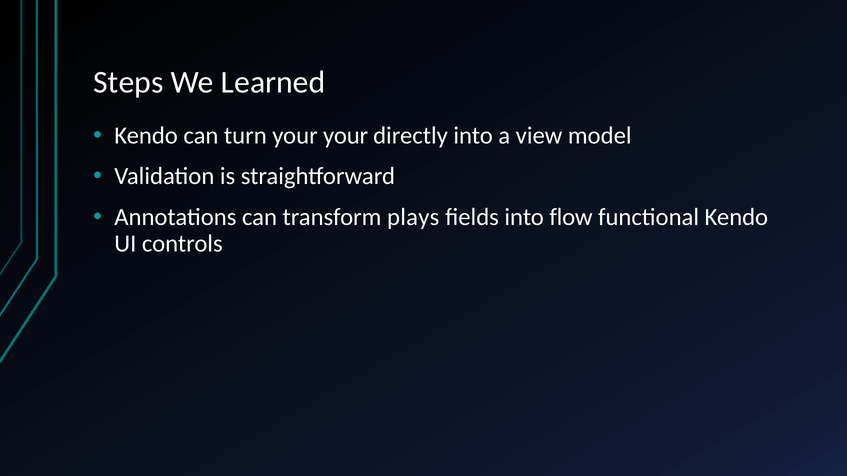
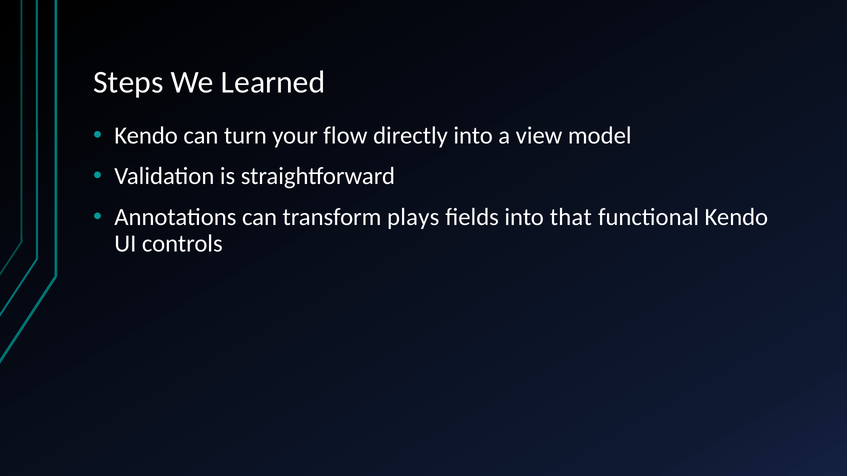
your your: your -> flow (345, 136)
flow: flow -> that (571, 217)
